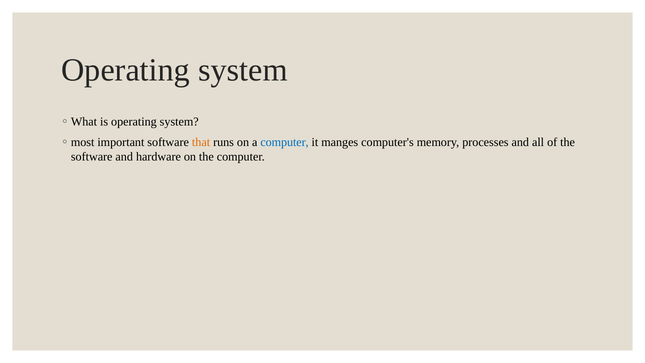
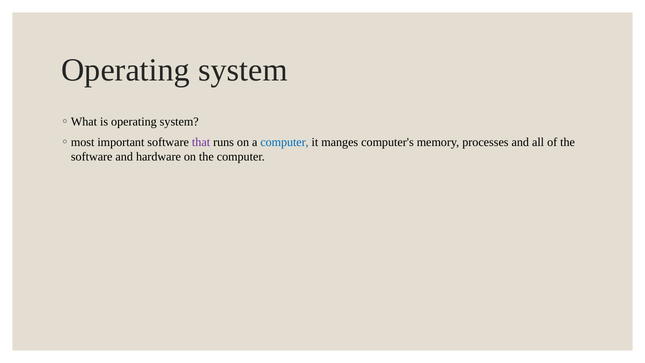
that colour: orange -> purple (201, 142)
